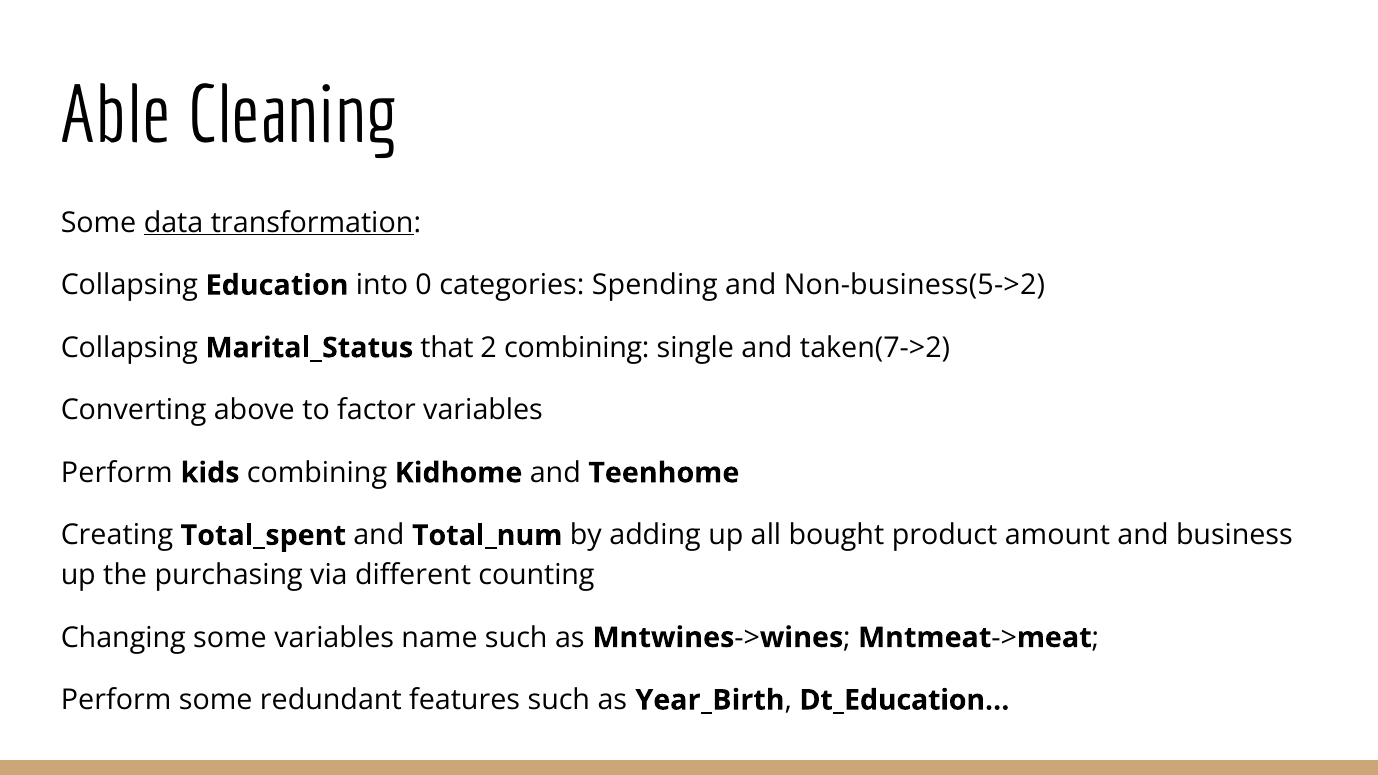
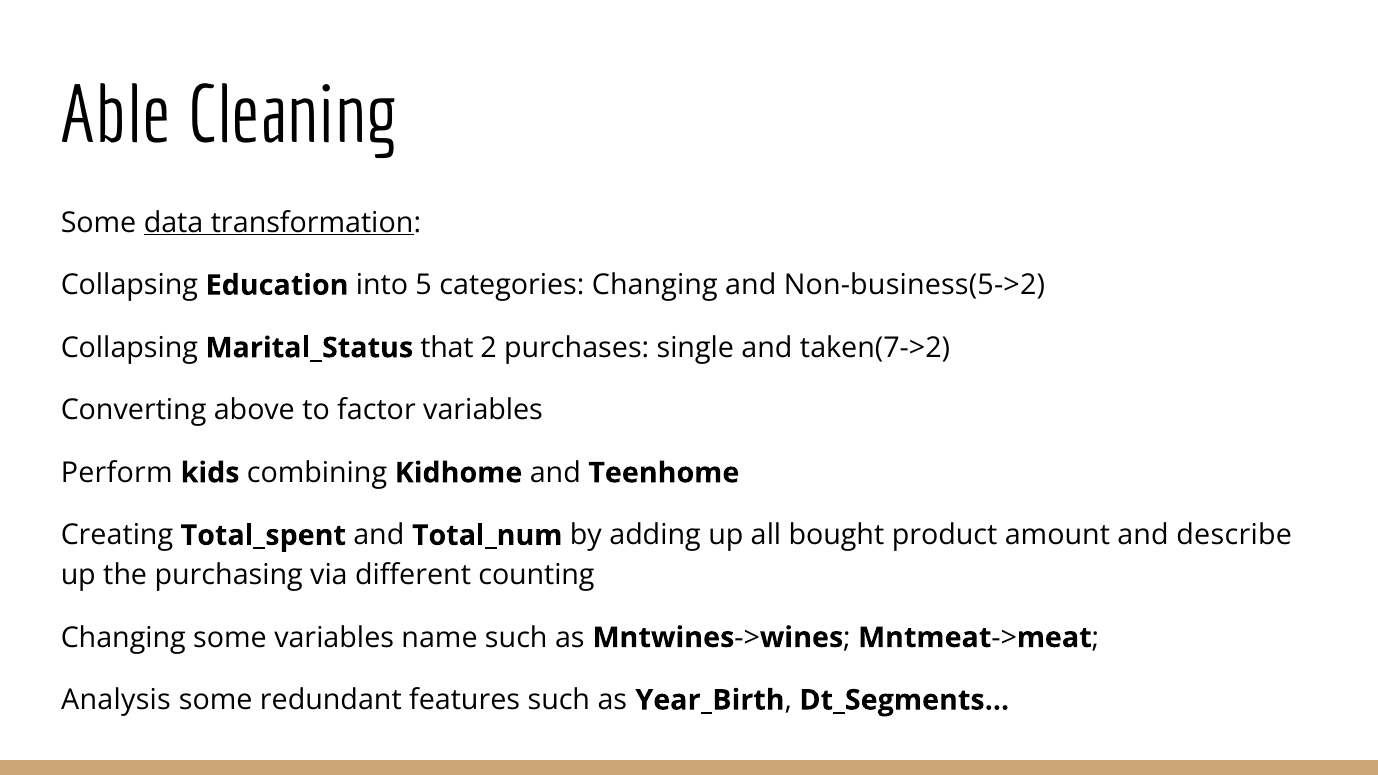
0: 0 -> 5 (424, 285)
categories Spending: Spending -> Changing (655, 285)
2 combining: combining -> purchases (577, 348)
business: business -> describe (1234, 536)
Perform: Perform -> Analysis (116, 700)
Dt_Education…: Dt_Education… -> Dt_Segments… (904, 700)
